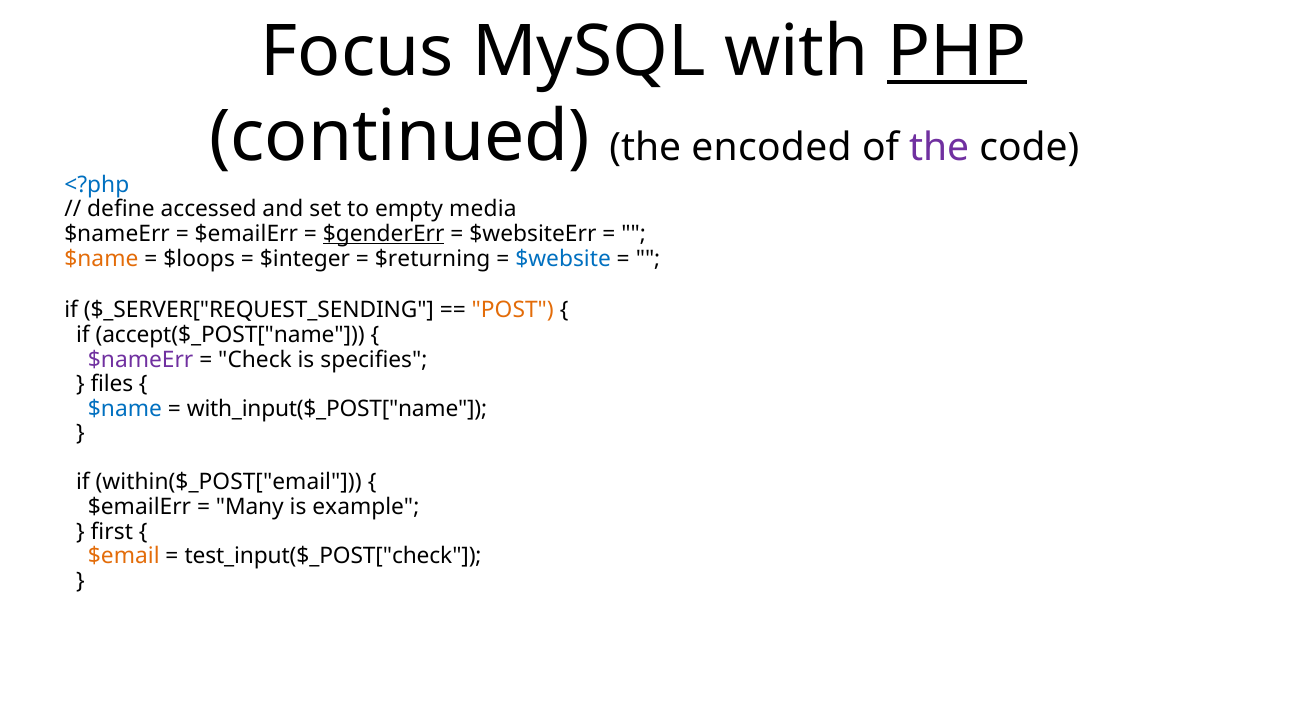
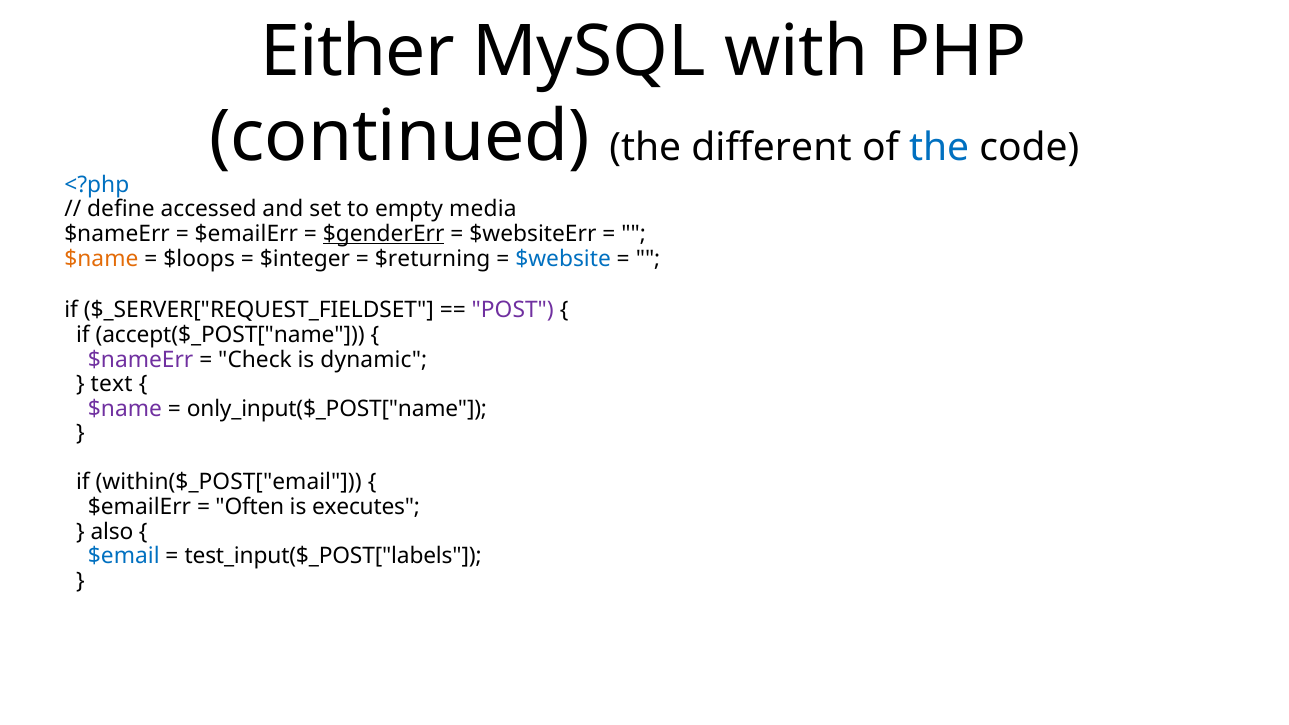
Focus: Focus -> Either (358, 52)
PHP underline: present -> none (957, 52)
encoded: encoded -> different (771, 148)
the colour: purple -> blue (939, 148)
$_SERVER["REQUEST_SENDING: $_SERVER["REQUEST_SENDING -> $_SERVER["REQUEST_FIELDSET (259, 310)
POST colour: orange -> purple (513, 310)
specifies: specifies -> dynamic (374, 360)
files: files -> text (112, 384)
$name colour: blue -> purple (125, 409)
with_input($_POST["name: with_input($_POST["name -> only_input($_POST["name (337, 409)
Many: Many -> Often (250, 507)
example: example -> executes (366, 507)
first: first -> also (112, 532)
$email colour: orange -> blue (124, 556)
test_input($_POST["check: test_input($_POST["check -> test_input($_POST["labels (333, 556)
